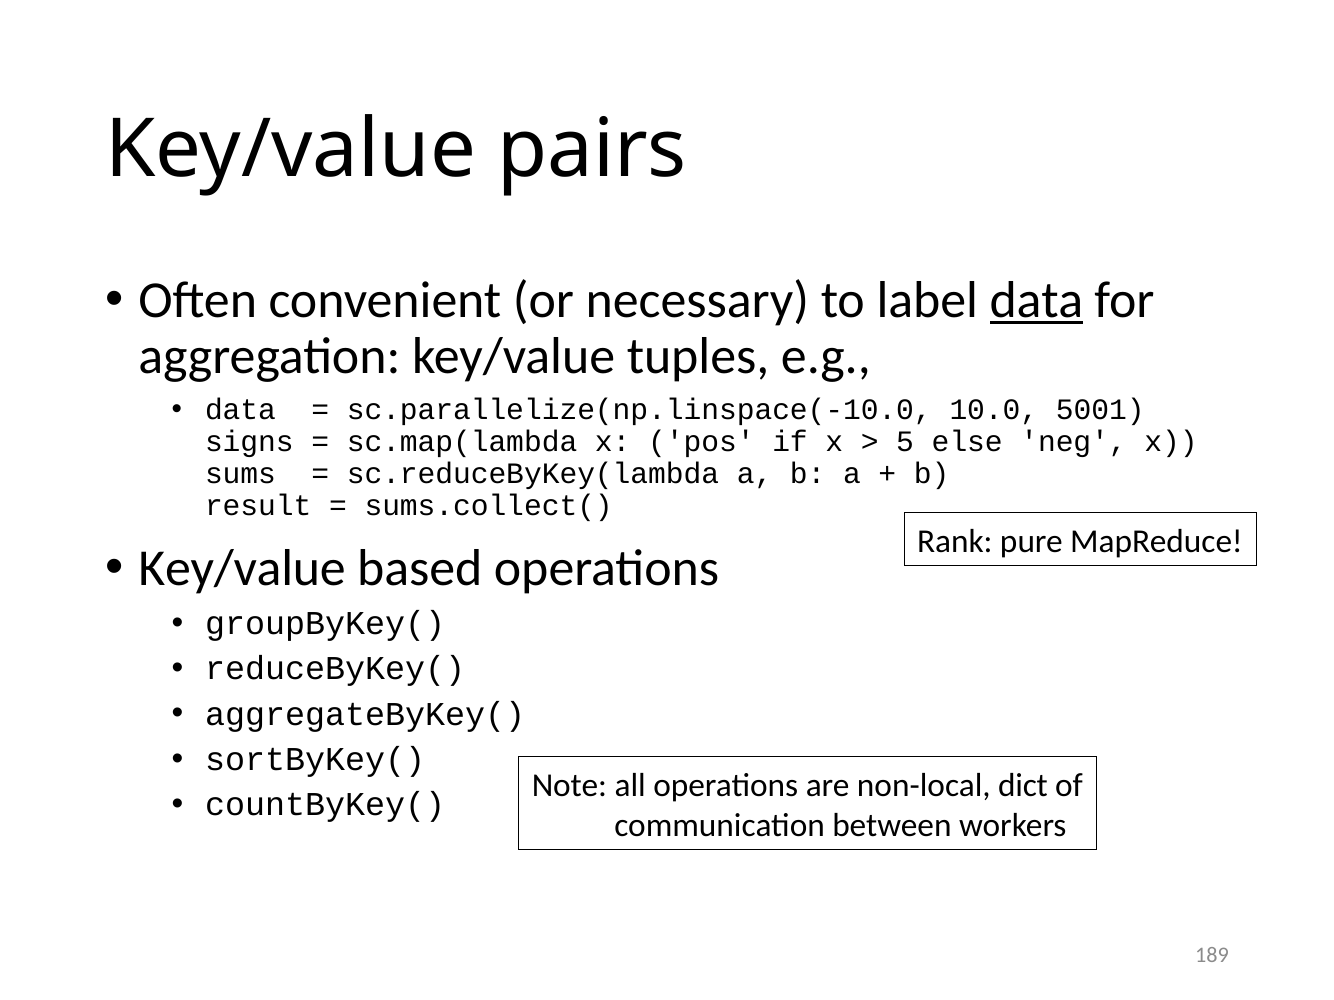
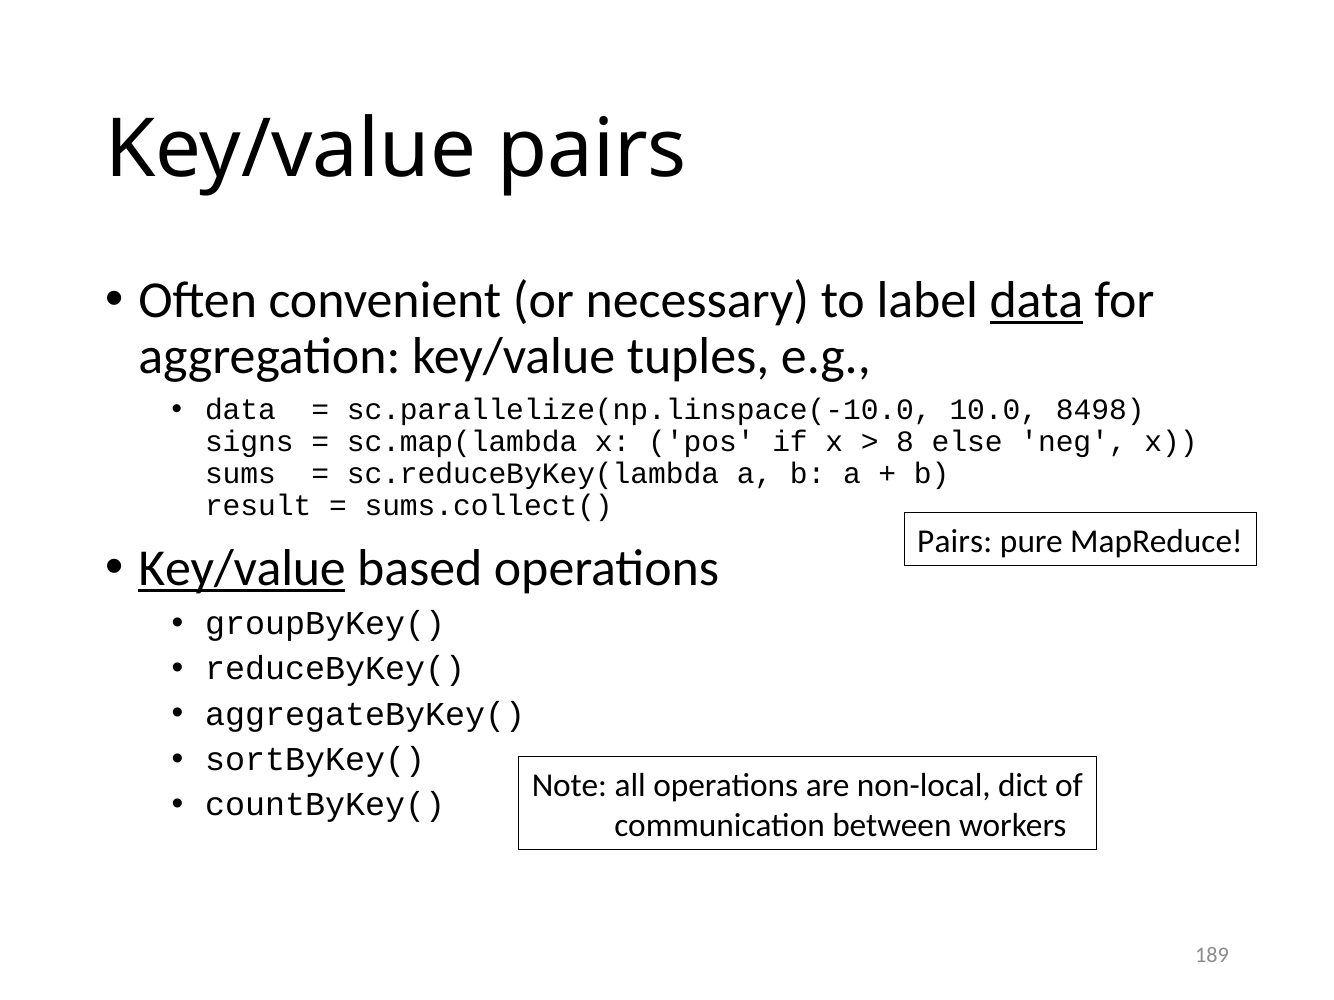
5001: 5001 -> 8498 (1100, 410)
5: 5 -> 8 (905, 442)
Rank: Rank -> Pairs (955, 541)
Key/value underline: none -> present (242, 569)
